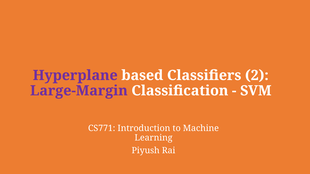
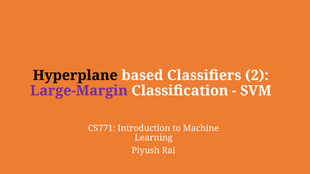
Hyperplane colour: purple -> black (75, 76)
